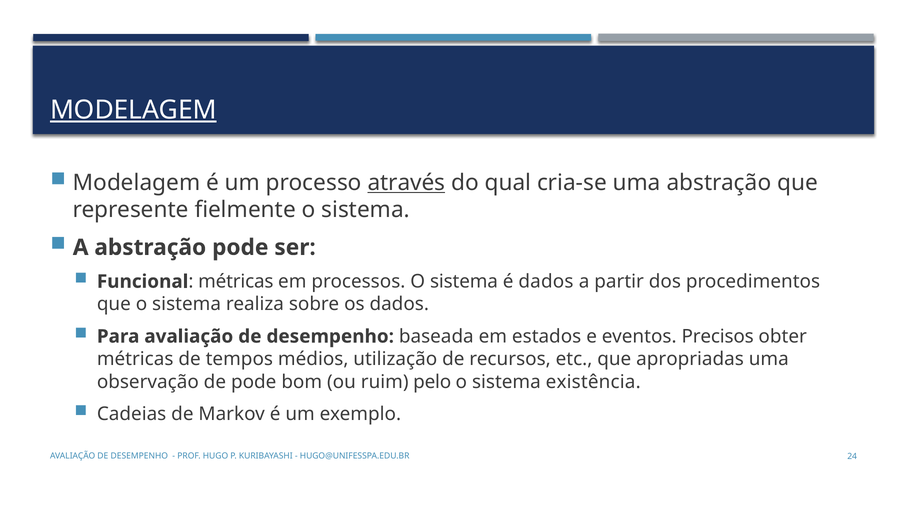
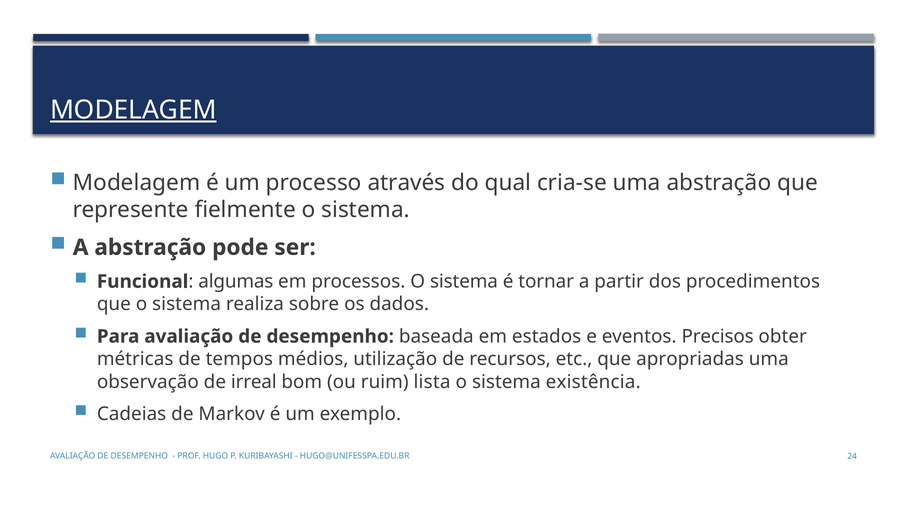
através underline: present -> none (406, 183)
métricas: métricas -> algumas (236, 282)
é dados: dados -> tornar (546, 282)
de pode: pode -> irreal (254, 382)
pelo: pelo -> lista (432, 382)
